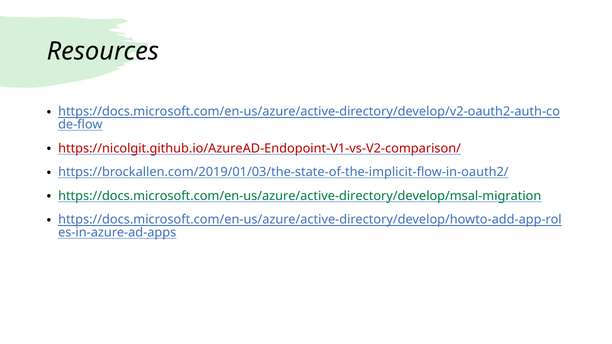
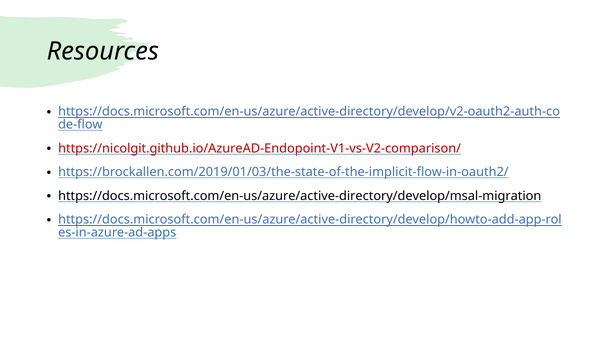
https://docs.microsoft.com/en-us/azure/active-directory/develop/msal-migration colour: green -> black (300, 196)
